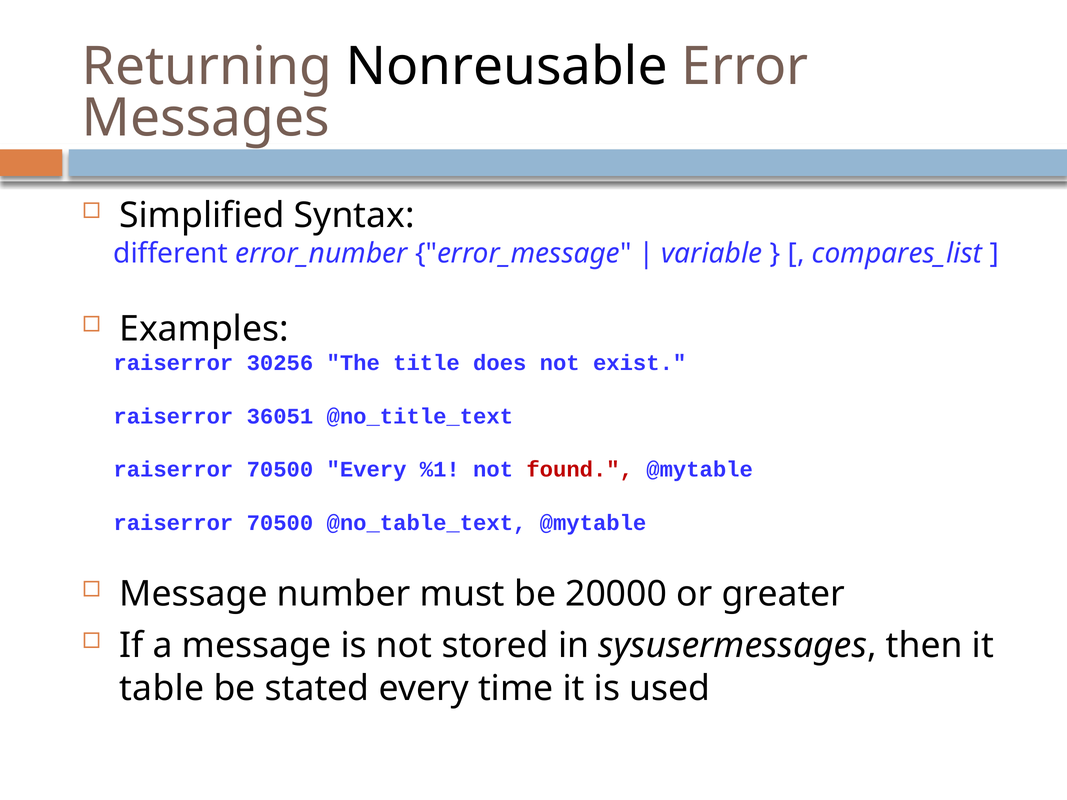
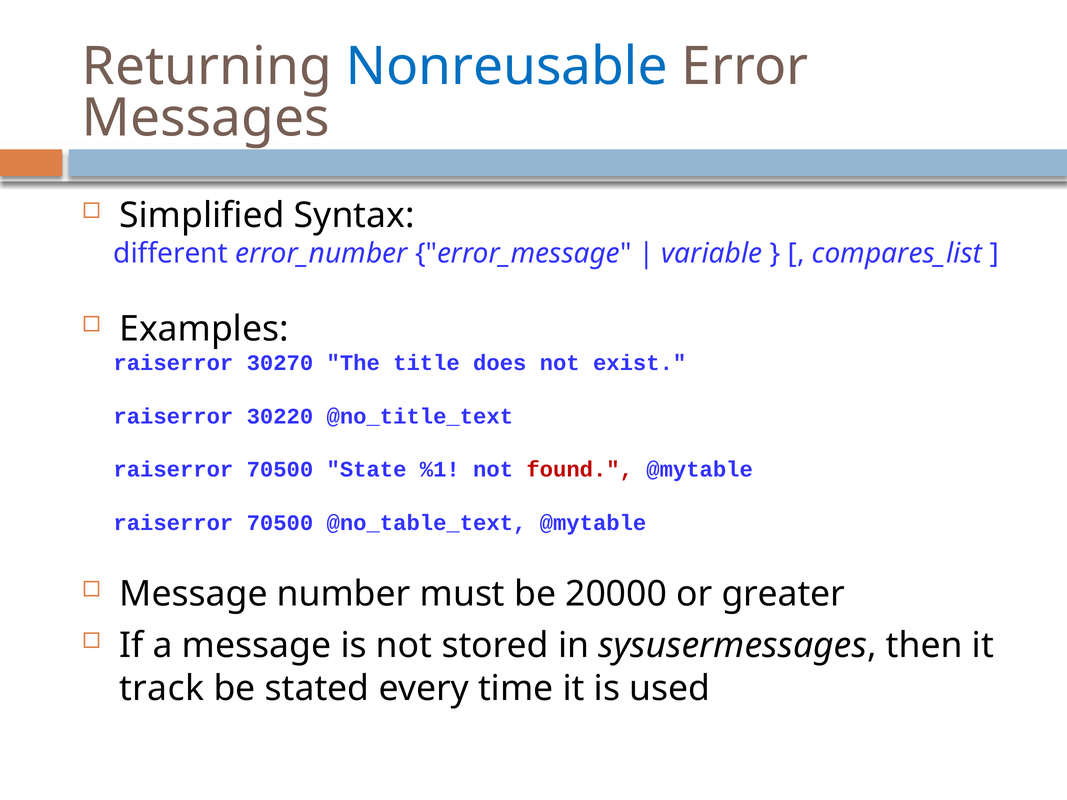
Nonreusable colour: black -> blue (507, 67)
30256: 30256 -> 30270 (280, 363)
36051: 36051 -> 30220 (280, 416)
70500 Every: Every -> State (367, 470)
table: table -> track (162, 689)
